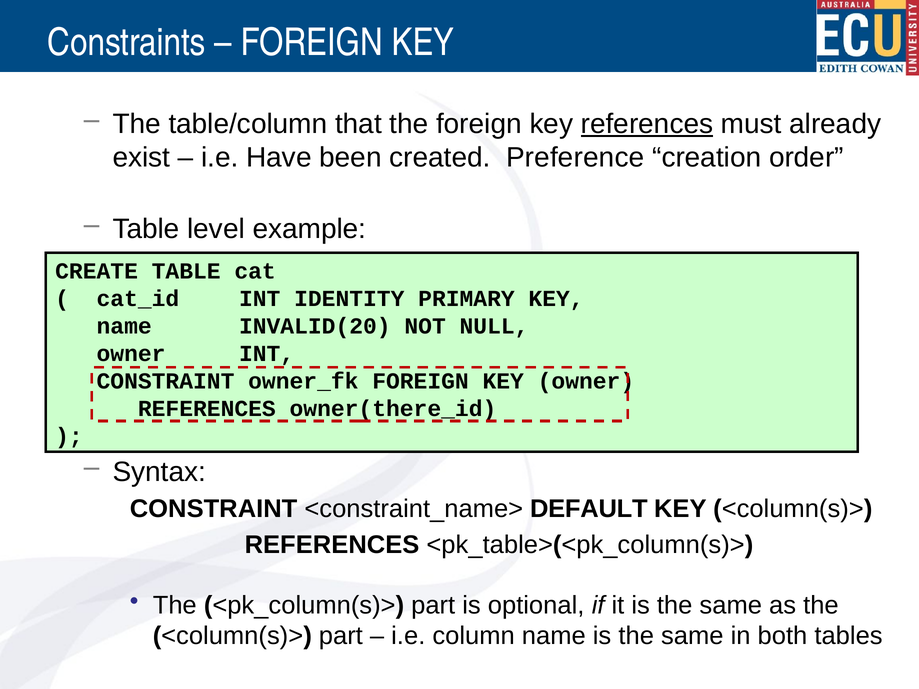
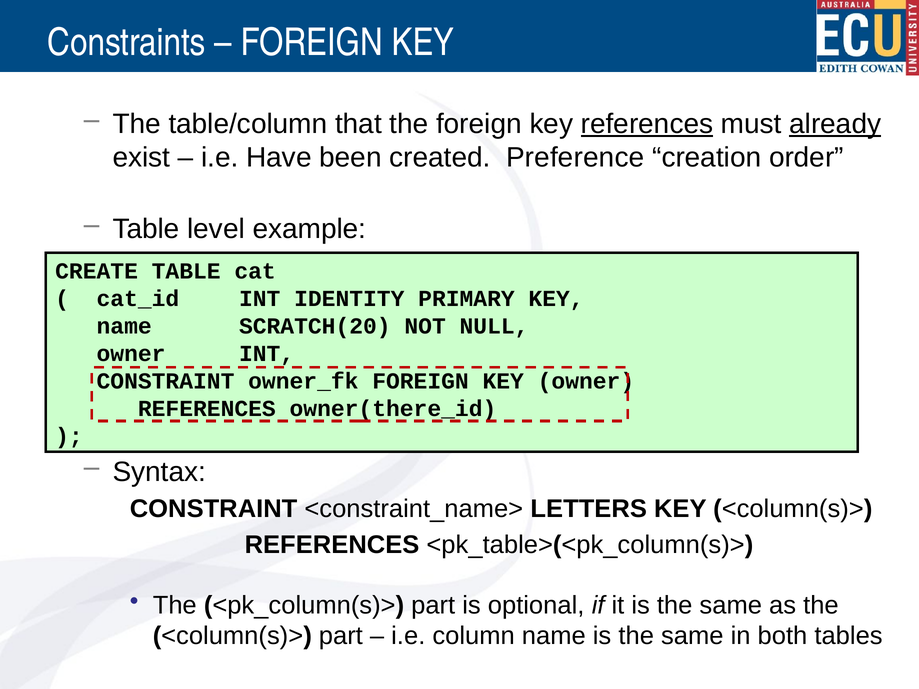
already underline: none -> present (835, 124)
INVALID(20: INVALID(20 -> SCRATCH(20 (315, 326)
DEFAULT: DEFAULT -> LETTERS (589, 509)
